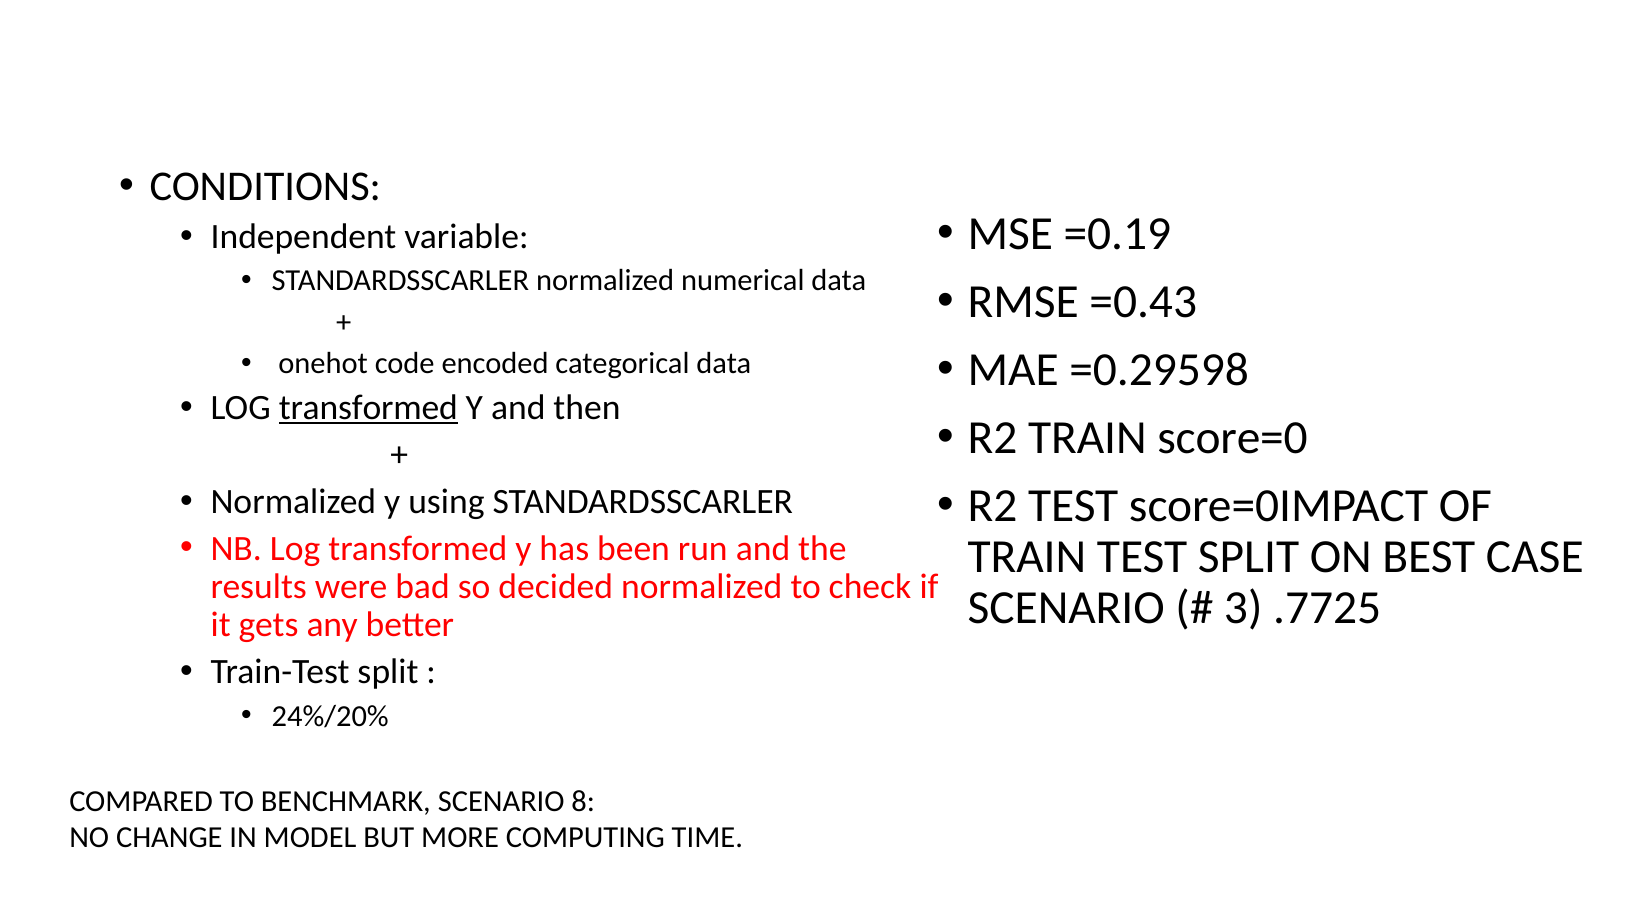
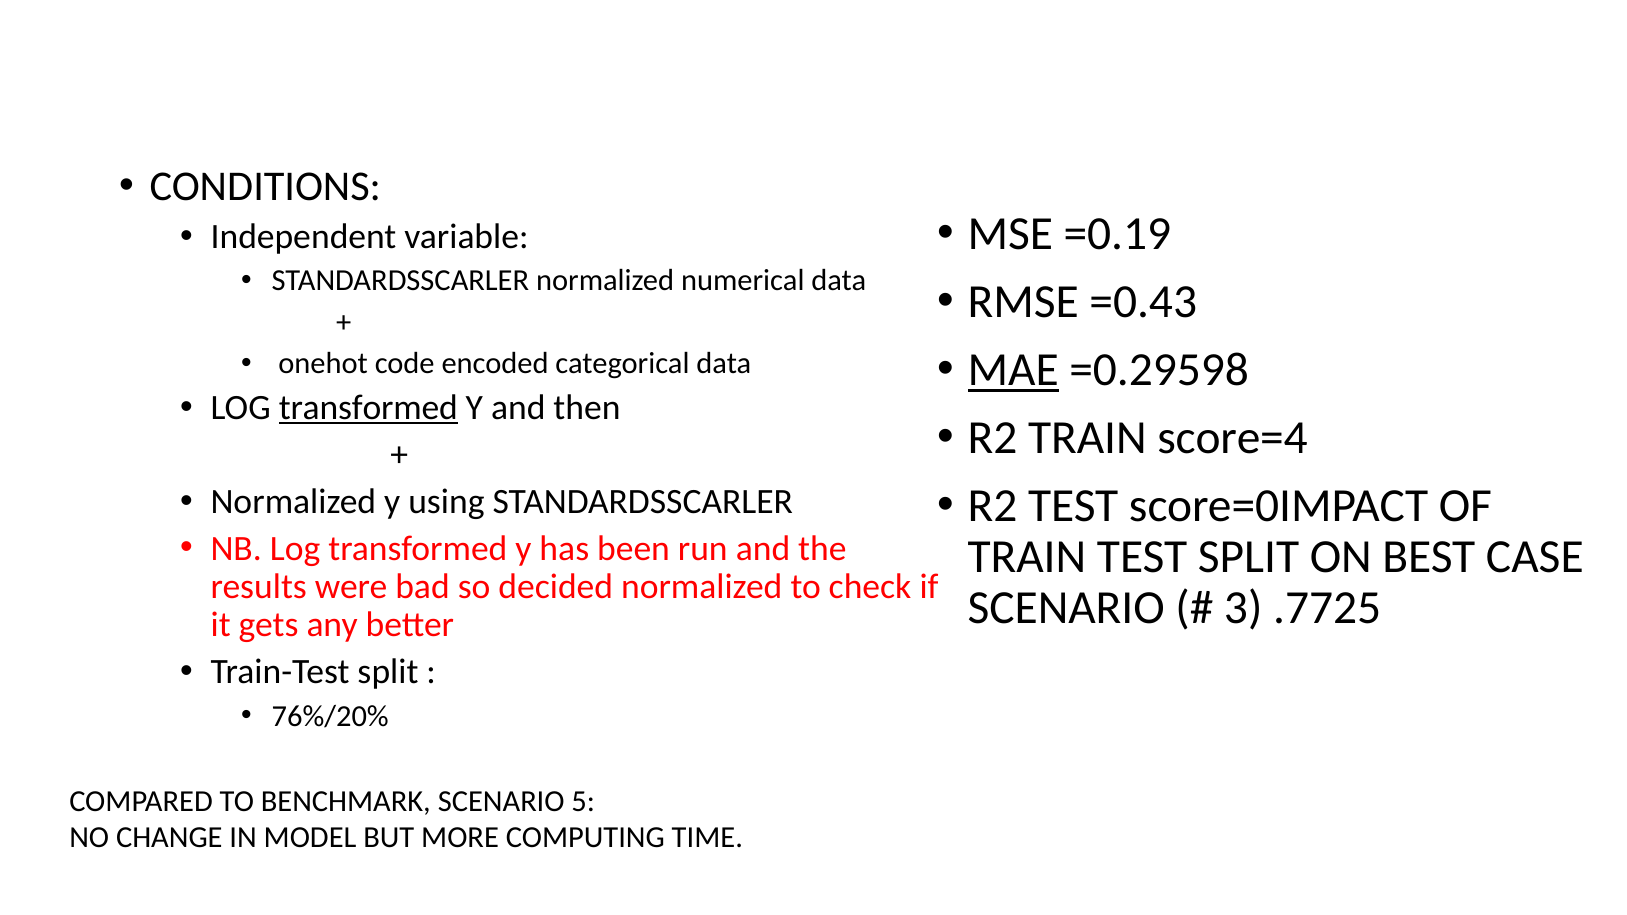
MAE underline: none -> present (1013, 370)
score=0: score=0 -> score=4 (1232, 438)
24%/20%: 24%/20% -> 76%/20% (330, 716)
8: 8 -> 5 (583, 801)
